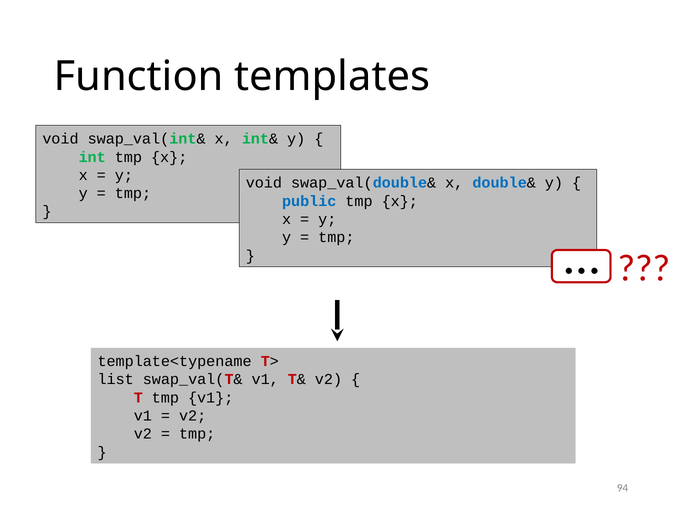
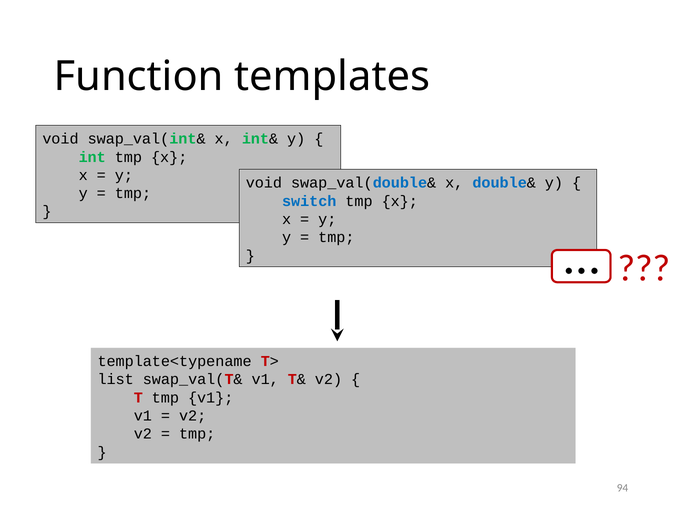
public: public -> switch (309, 201)
